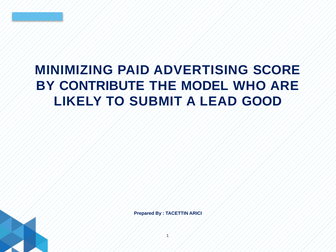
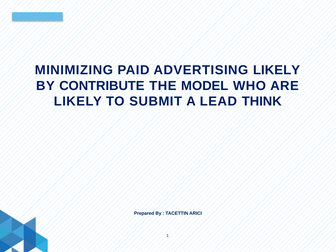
ADVERTISING SCORE: SCORE -> LIKELY (277, 70)
GOOD: GOOD -> THINK (262, 101)
